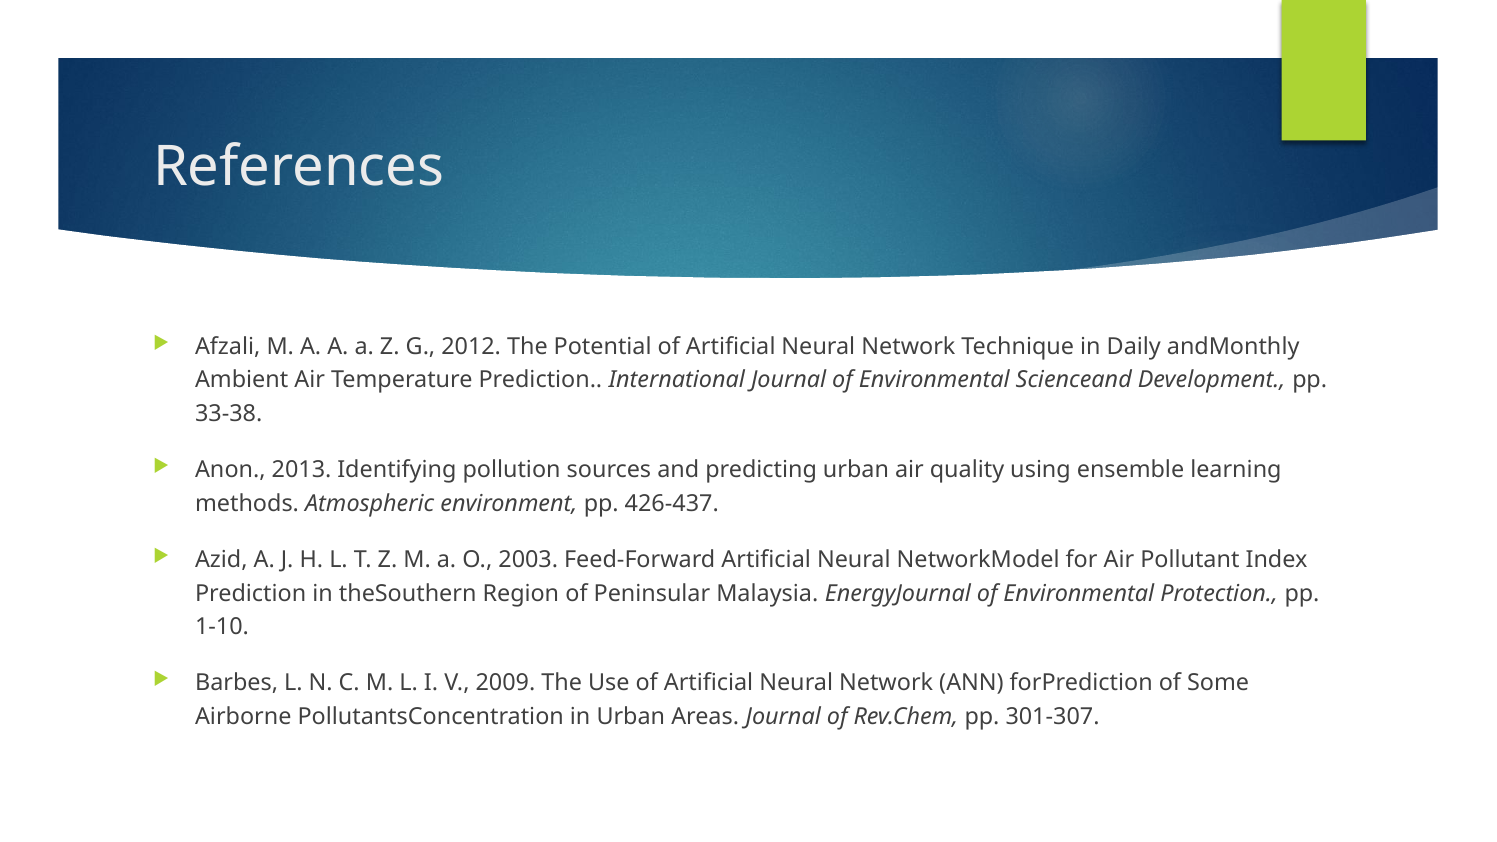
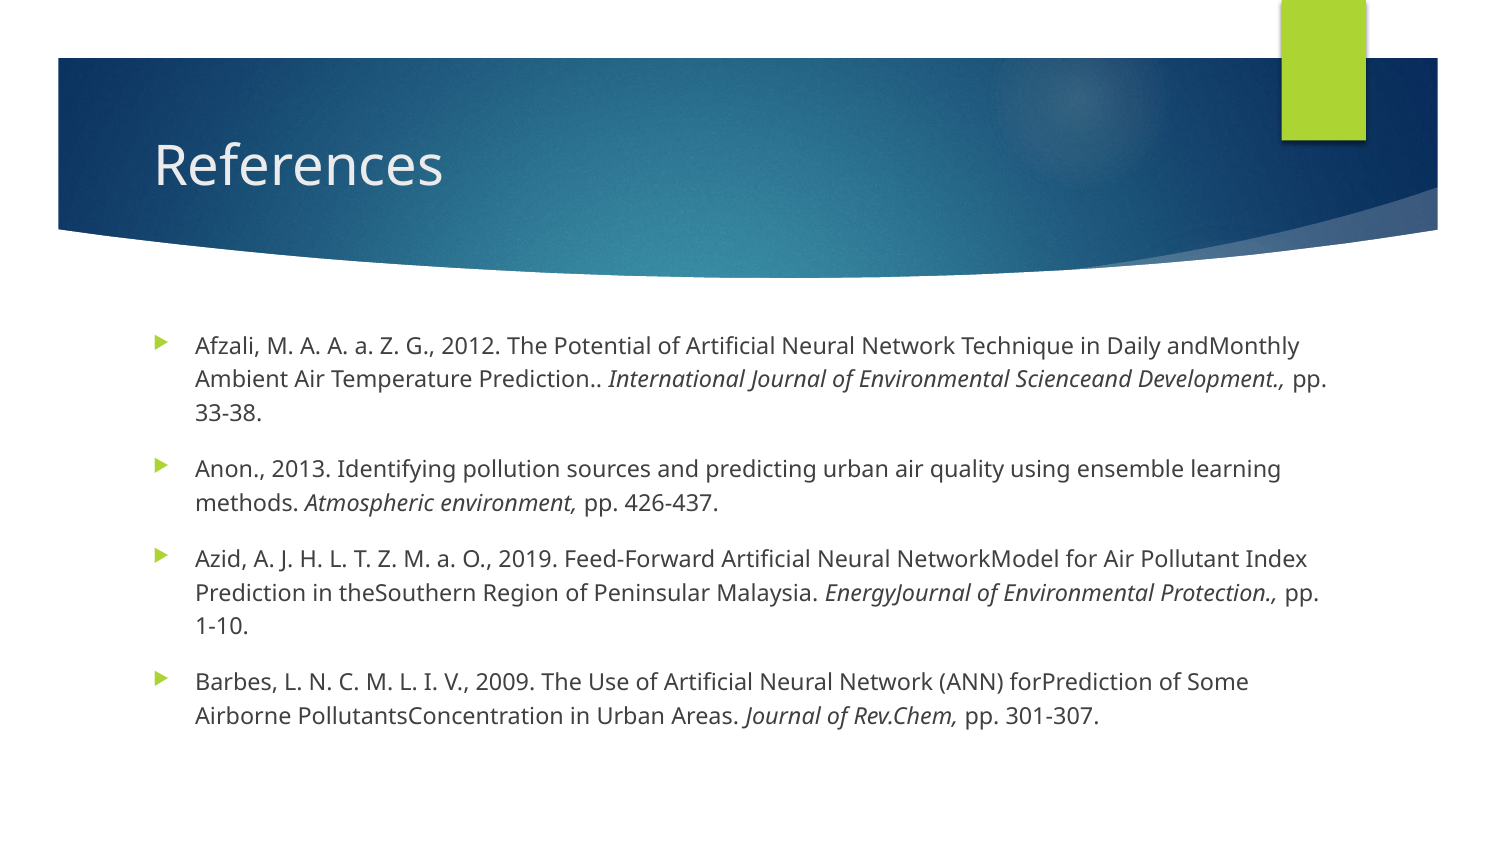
2003: 2003 -> 2019 (528, 560)
